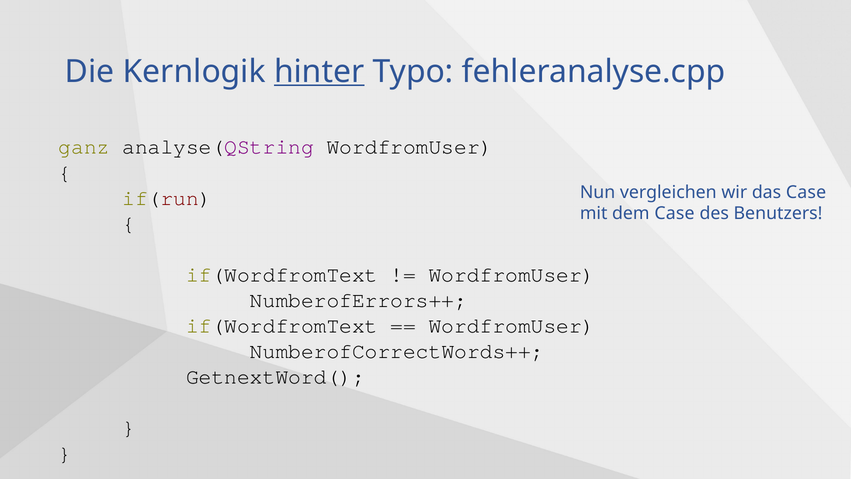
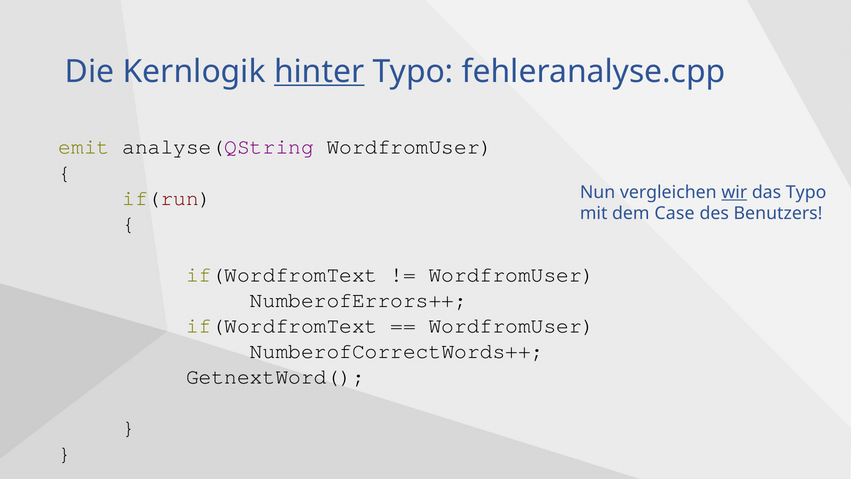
ganz: ganz -> emit (84, 147)
wir underline: none -> present (734, 192)
das Case: Case -> Typo (806, 192)
